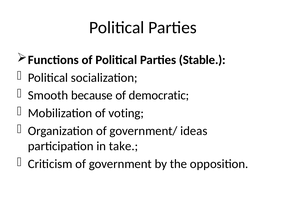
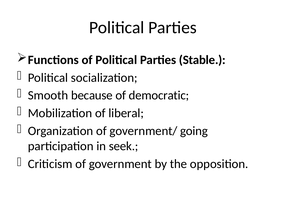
voting: voting -> liberal (126, 113)
ideas: ideas -> going (194, 131)
take: take -> seek (124, 146)
